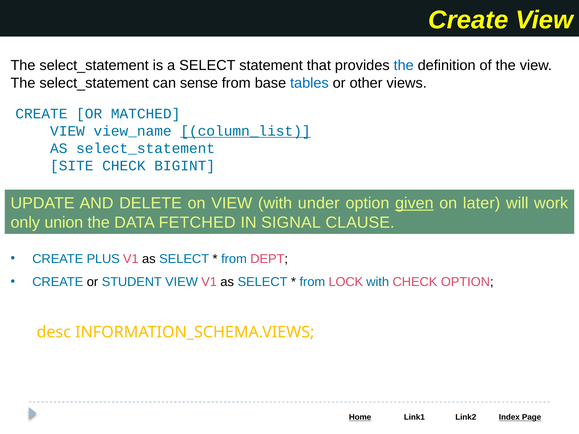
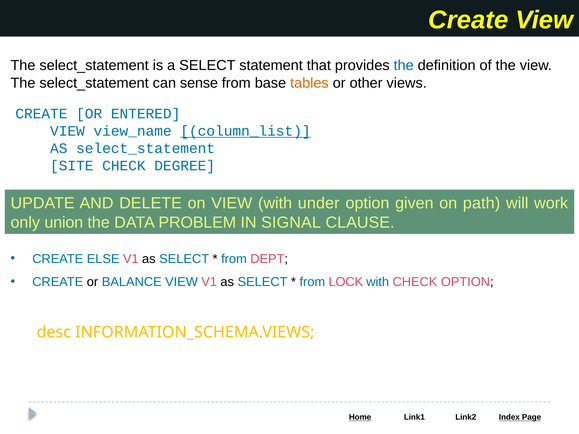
tables colour: blue -> orange (309, 83)
MATCHED: MATCHED -> ENTERED (146, 114)
BIGINT: BIGINT -> DEGREE (185, 166)
given underline: present -> none (414, 203)
later: later -> path (482, 203)
FETCHED: FETCHED -> PROBLEM (197, 223)
PLUS: PLUS -> ELSE (103, 259)
STUDENT: STUDENT -> BALANCE (132, 282)
